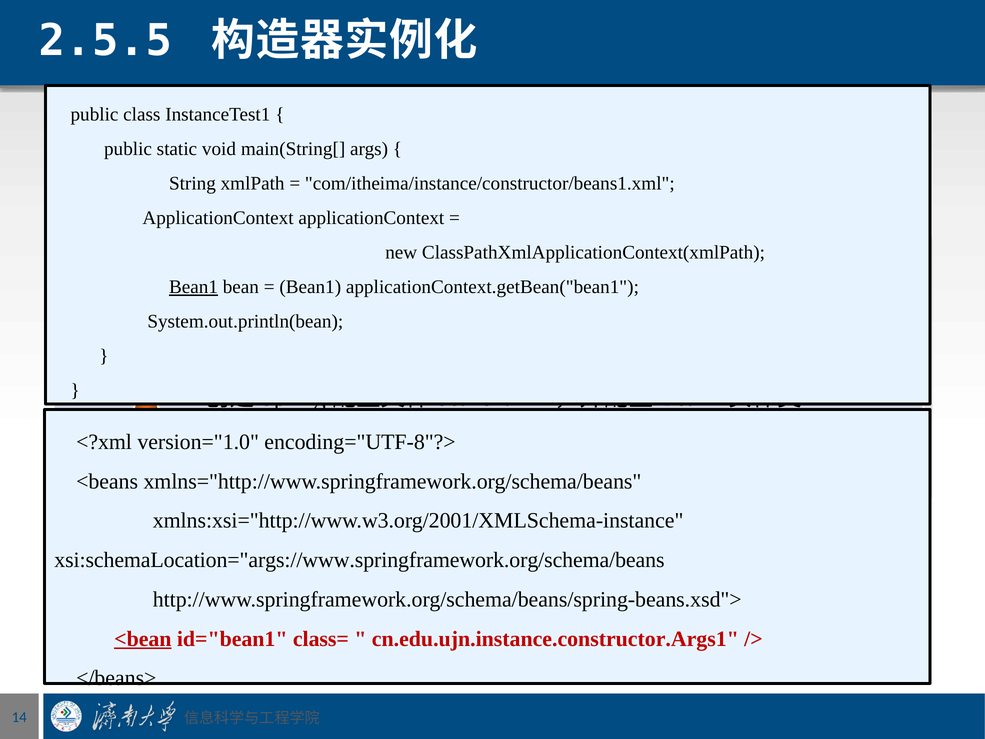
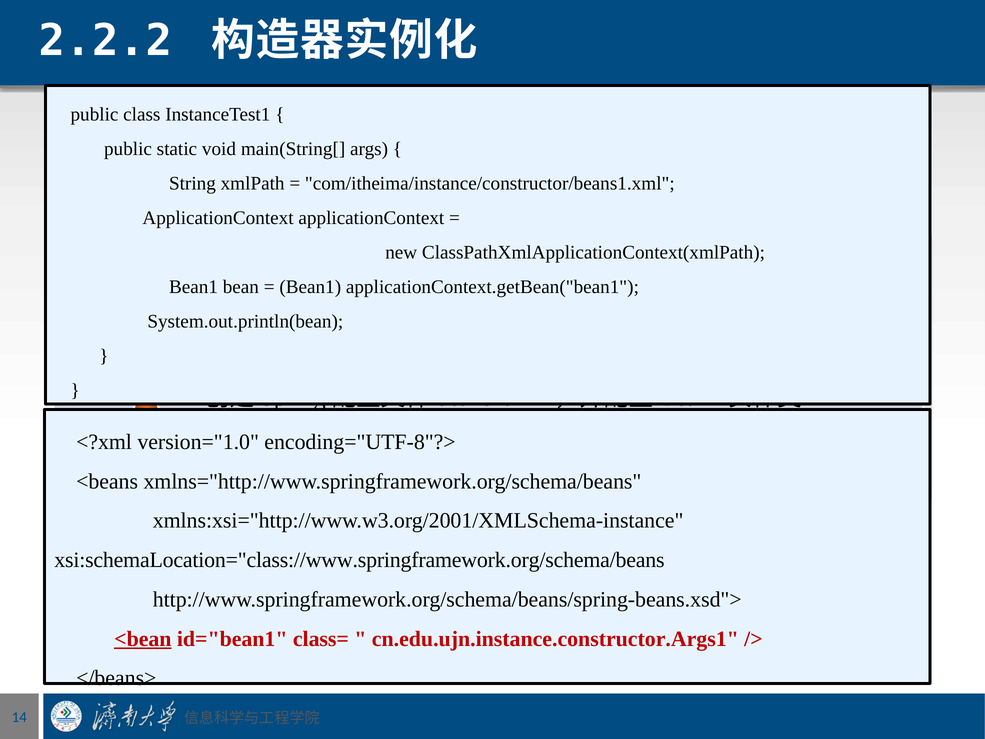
2.5.5: 2.5.5 -> 2.2.2 (105, 41)
Bean1 underline: present -> none (194, 287)
xsi:schemaLocation="args://www.springframework.org/schema/beans: xsi:schemaLocation="args://www.springframework.org/schema/beans -> xsi:schemaLocation="class://www.springframework.org/schema/beans (359, 560)
